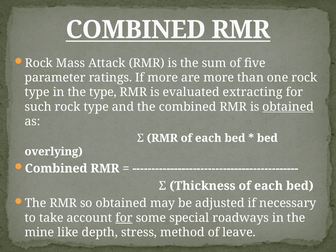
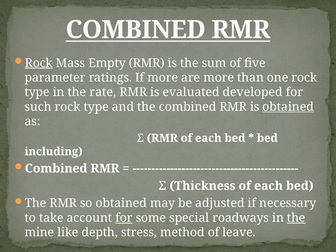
Rock underline: none -> present (39, 63)
Attack: Attack -> Empty (107, 63)
the type: type -> rate (103, 92)
extracting: extracting -> developed (253, 92)
overlying: overlying -> including (54, 152)
the underline: none -> present (296, 218)
